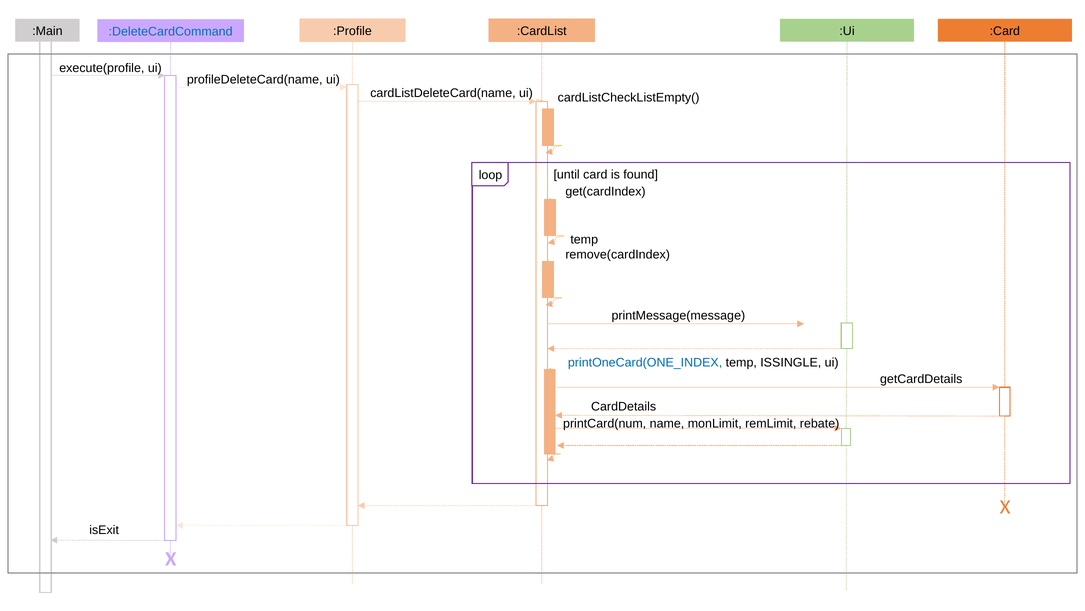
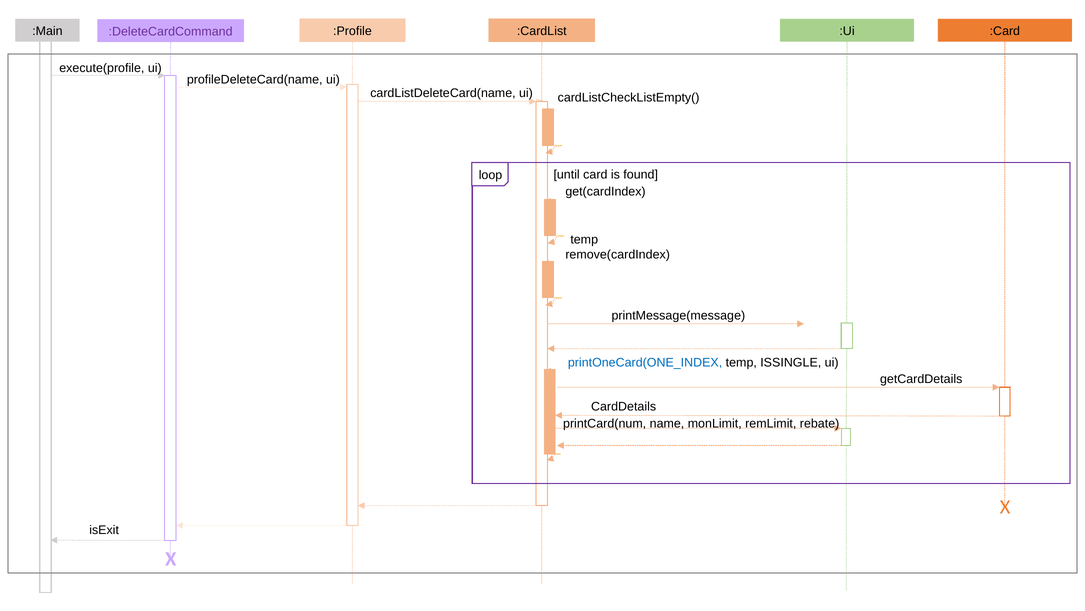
:DeleteCardCommand colour: blue -> purple (171, 31)
